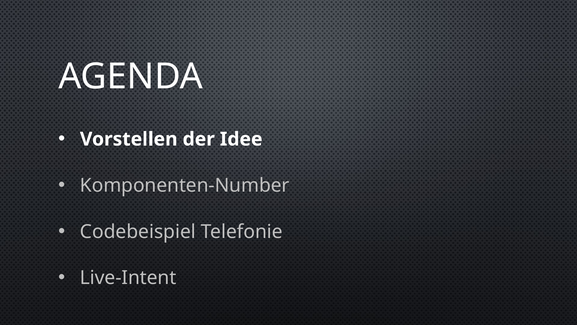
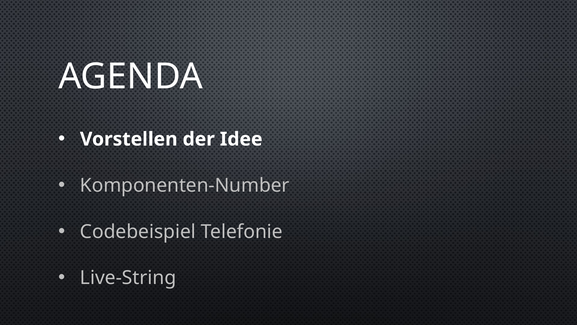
Live-Intent: Live-Intent -> Live-String (128, 278)
